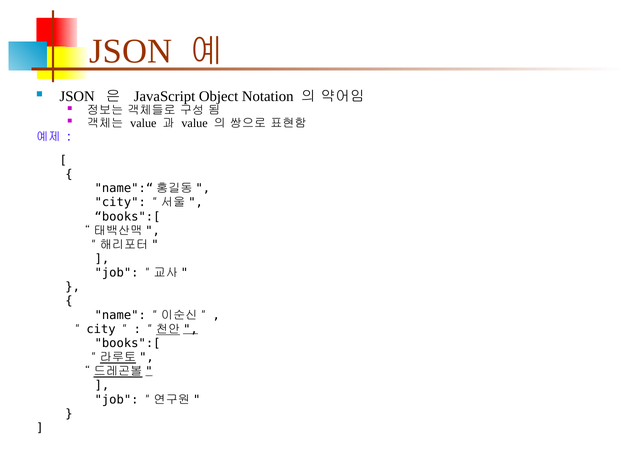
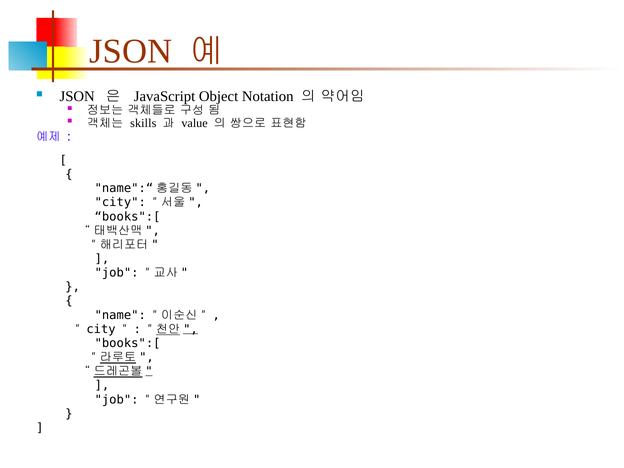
value: value -> skills (143, 123)
